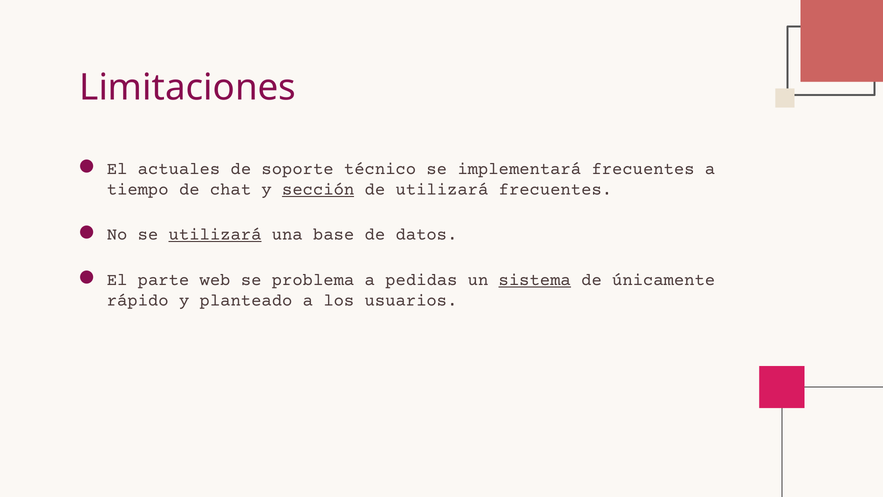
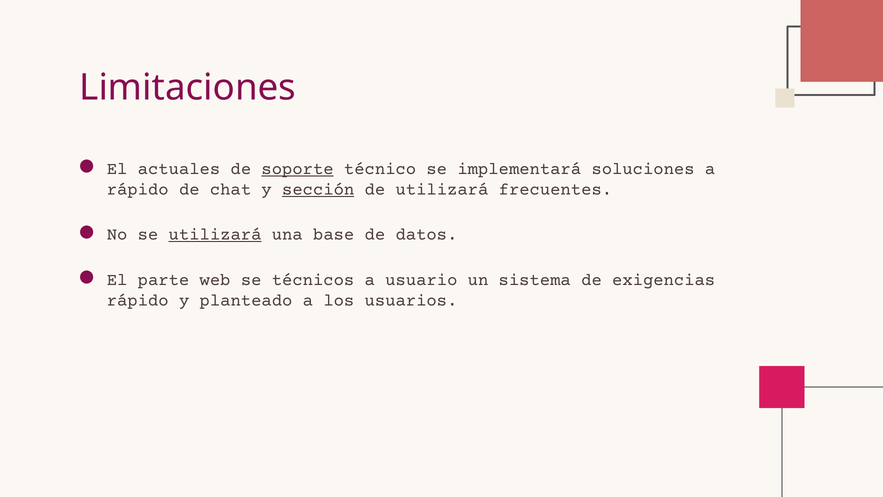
soporte underline: none -> present (298, 168)
implementará frecuentes: frecuentes -> soluciones (643, 168)
tiempo: tiempo -> rápido (138, 189)
problema: problema -> técnicos (313, 279)
pedidas: pedidas -> usuario (421, 279)
sistema underline: present -> none (535, 279)
únicamente: únicamente -> exigencias (664, 279)
